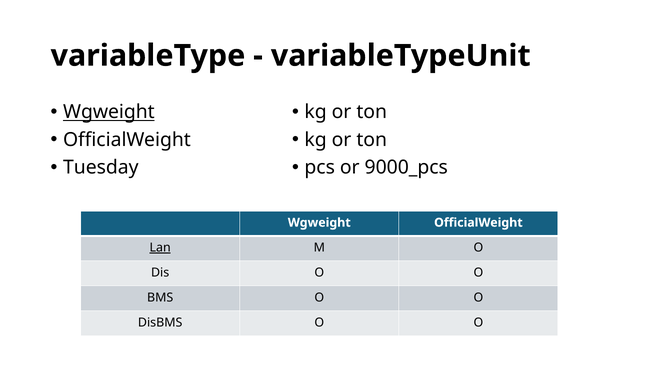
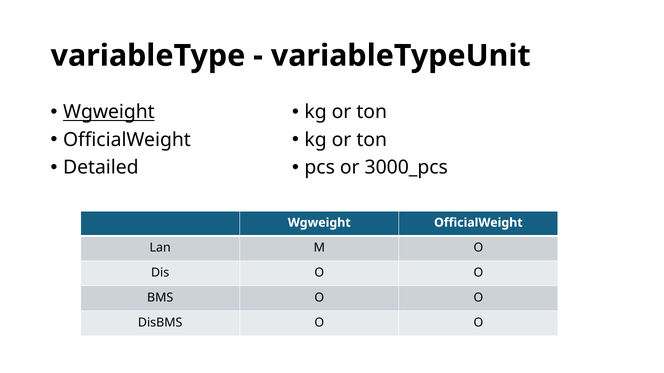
Tuesday: Tuesday -> Detailed (101, 168)
9000_pcs: 9000_pcs -> 3000_pcs (406, 168)
Lan underline: present -> none (160, 248)
